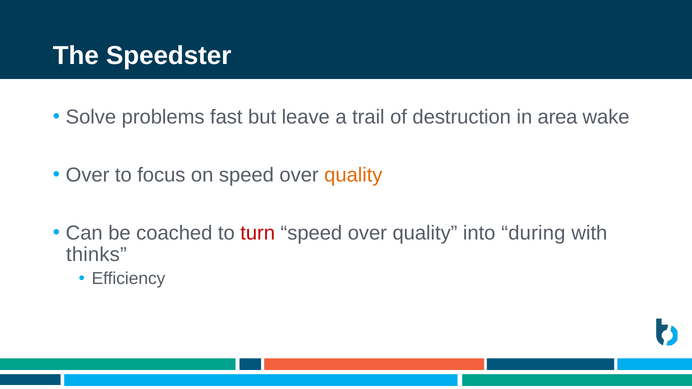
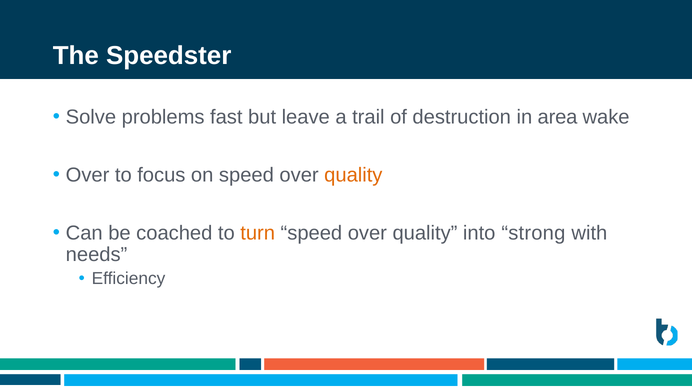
turn colour: red -> orange (258, 233)
during: during -> strong (533, 233)
thinks: thinks -> needs (97, 255)
